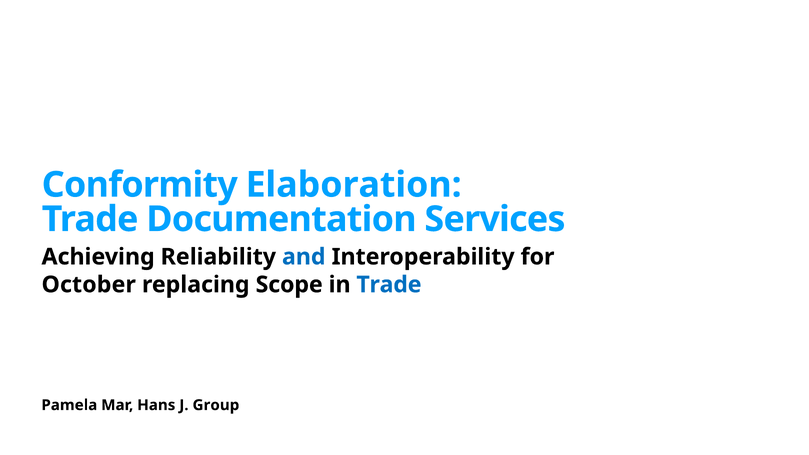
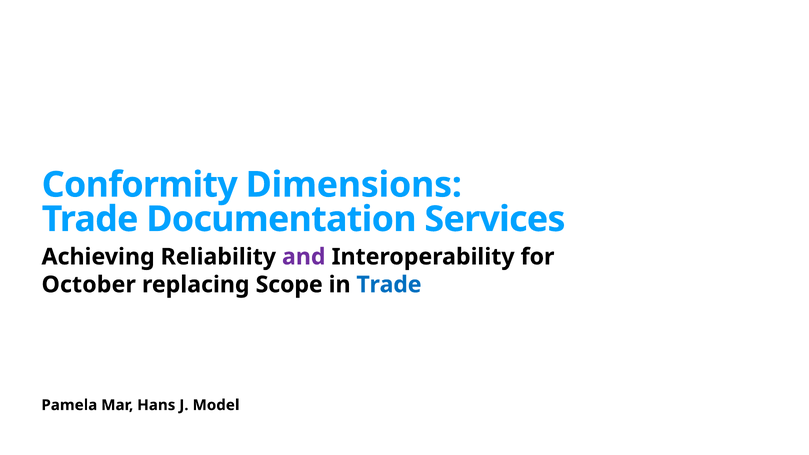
Elaboration: Elaboration -> Dimensions (354, 185)
and colour: blue -> purple (304, 257)
Group: Group -> Model (216, 405)
